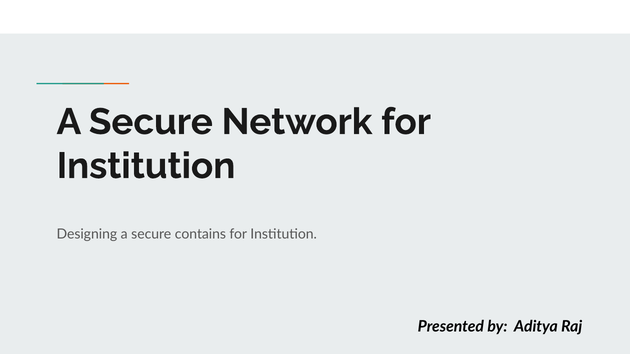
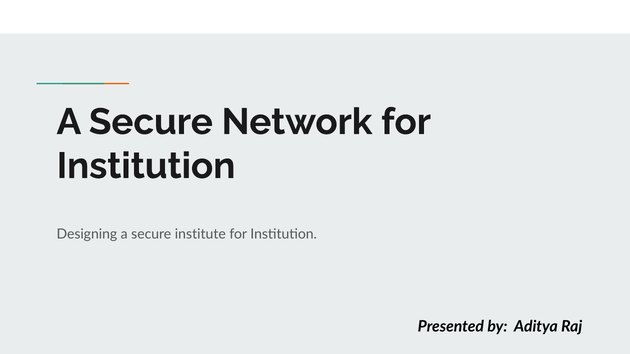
contains: contains -> institute (200, 234)
